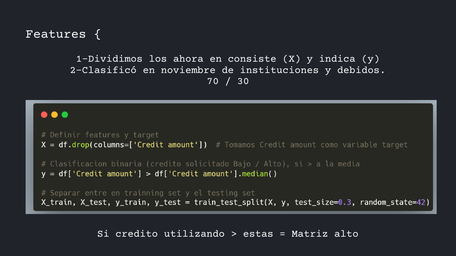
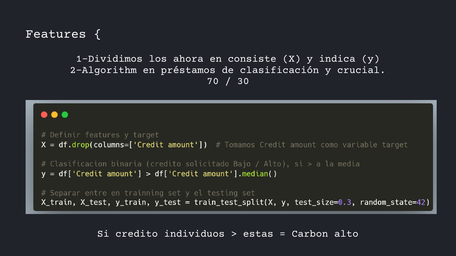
2-Clasificó: 2-Clasificó -> 2-Algorithm (103, 70)
noviembre: noviembre -> préstamos (188, 70)
instituciones: instituciones -> clasificación (279, 70)
debidos: debidos -> crucial (362, 70)
utilizando: utilizando -> individuos (194, 234)
Matriz: Matriz -> Carbon (310, 234)
